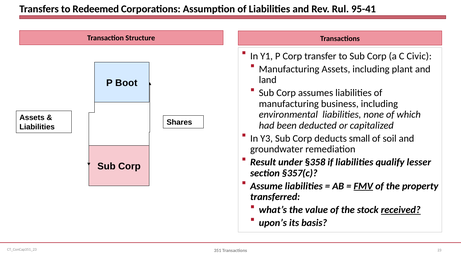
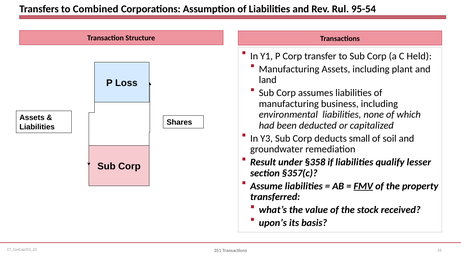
Redeemed: Redeemed -> Combined (96, 9)
95-41: 95-41 -> 95-54 (364, 9)
Civic: Civic -> Held (419, 56)
Boot: Boot -> Loss (126, 83)
received underline: present -> none (401, 210)
